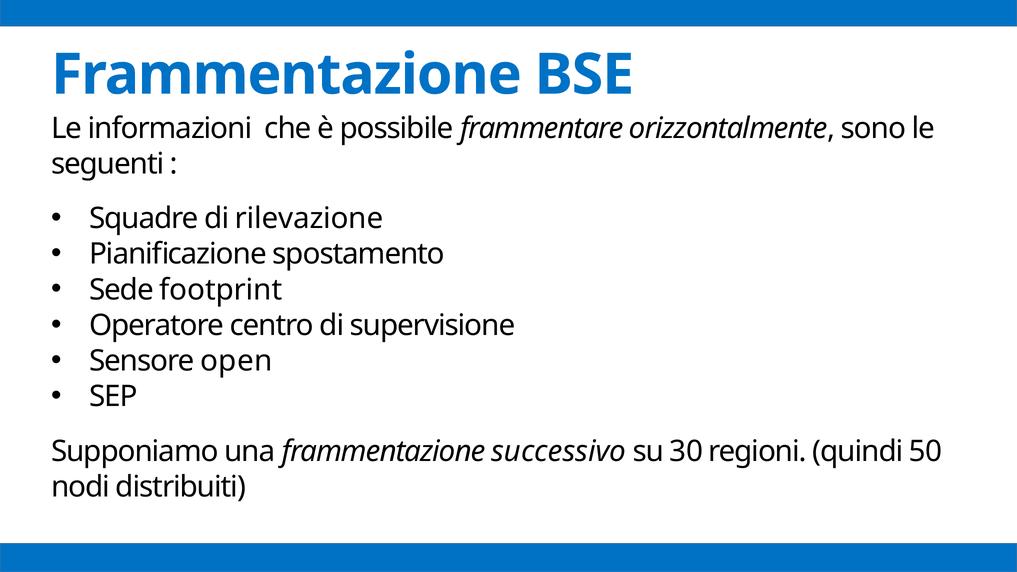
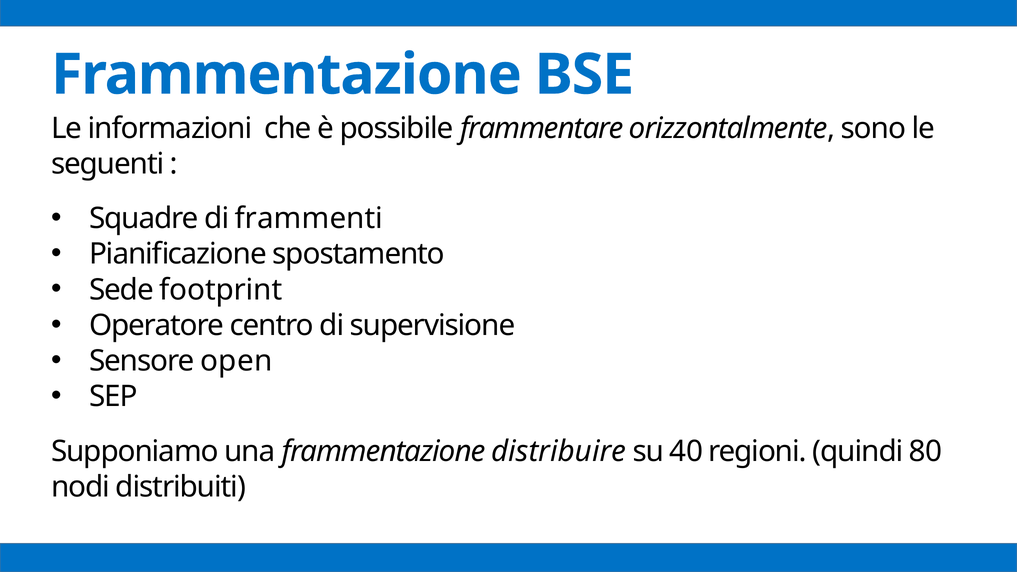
rilevazione: rilevazione -> frammenti (309, 219)
successivo: successivo -> distribuire (559, 451)
30: 30 -> 40 (686, 451)
50: 50 -> 80 (926, 451)
